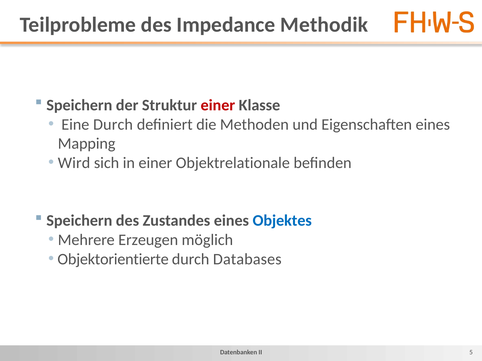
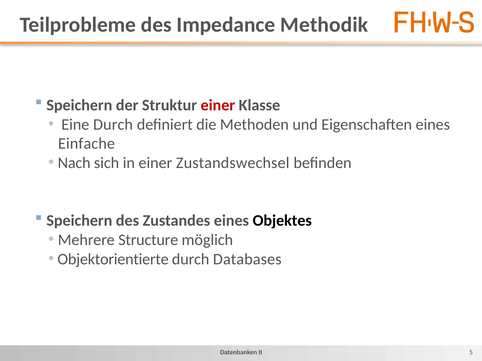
Mapping: Mapping -> Einfache (86, 144)
Wird: Wird -> Nach (74, 163)
Objektrelationale: Objektrelationale -> Zustandswechsel (233, 163)
Objektes colour: blue -> black (282, 221)
Erzeugen: Erzeugen -> Structure (148, 240)
